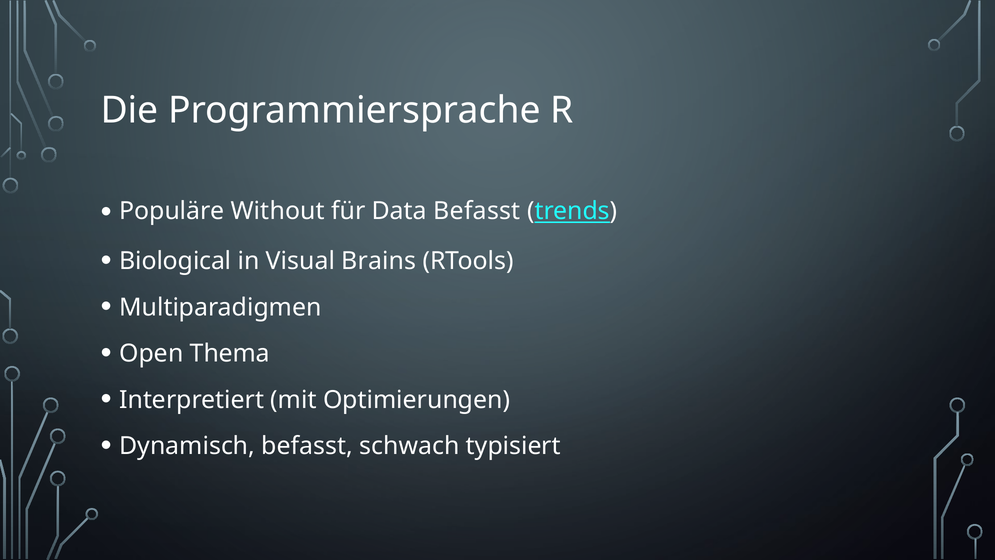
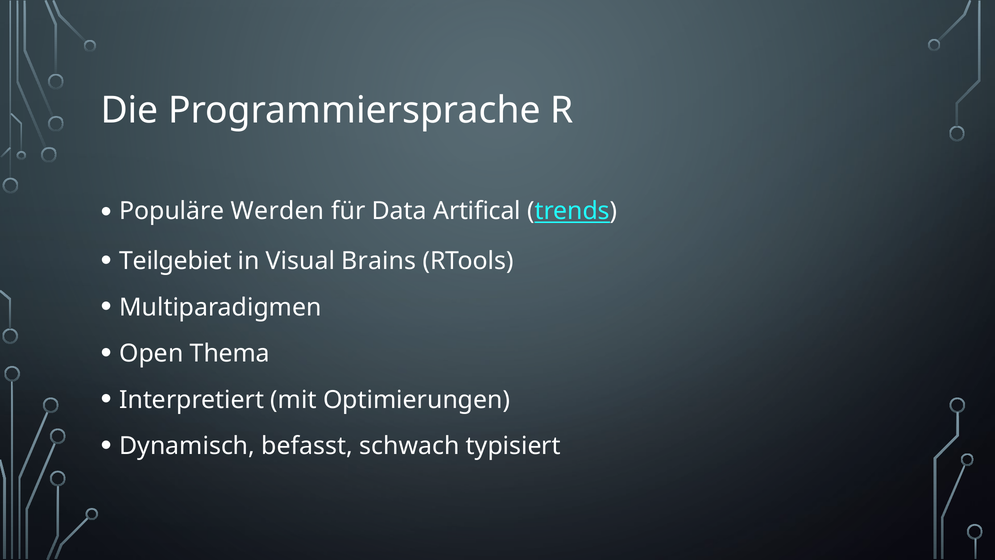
Without: Without -> Werden (278, 211)
Data Befasst: Befasst -> Artifical (477, 211)
Biological: Biological -> Teilgebiet (175, 261)
